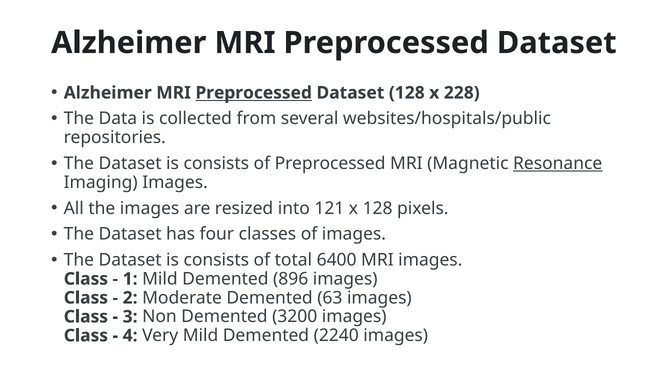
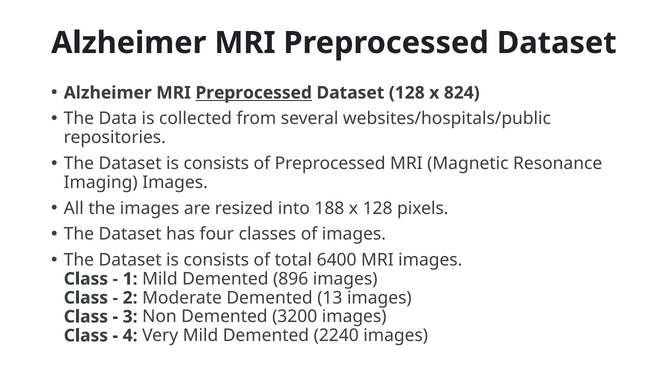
228: 228 -> 824 (462, 93)
Resonance underline: present -> none (558, 163)
121: 121 -> 188 (329, 208)
63: 63 -> 13 (330, 297)
